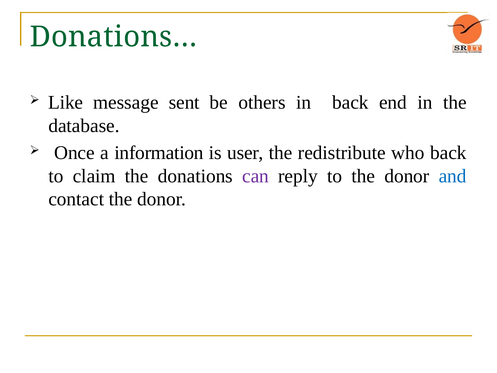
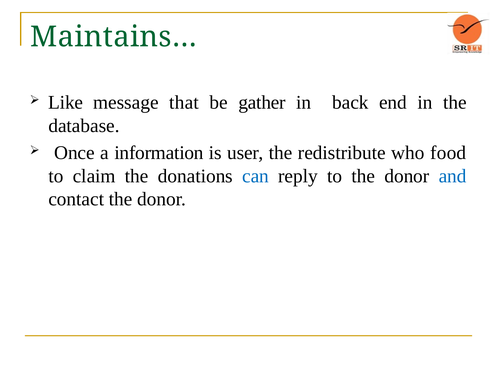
Donations…: Donations… -> Maintains… (114, 37)
sent: sent -> that (184, 102)
others: others -> gather (262, 102)
who back: back -> food (448, 153)
can colour: purple -> blue (256, 176)
